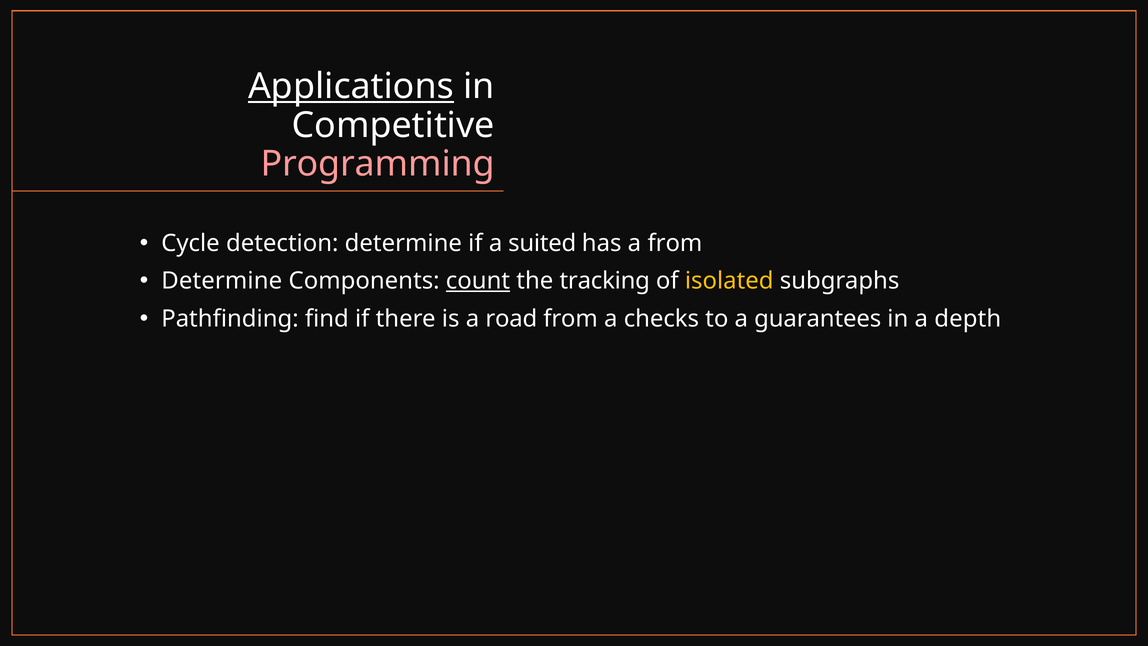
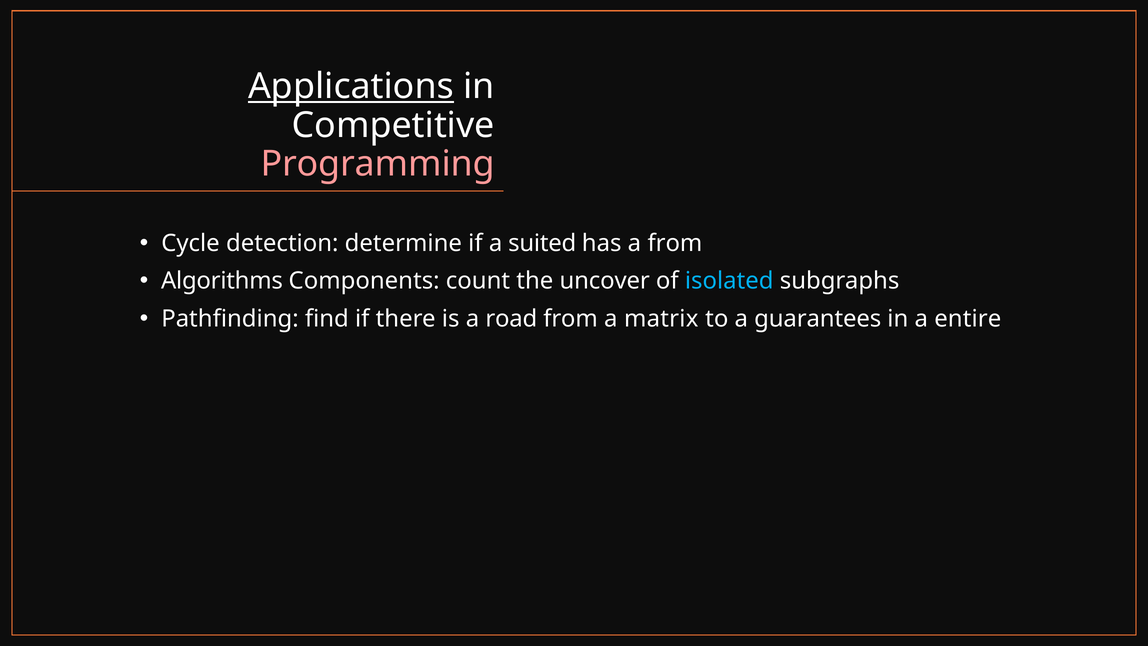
Determine: Determine -> Algorithms (222, 281)
count underline: present -> none (478, 281)
tracking: tracking -> uncover (605, 281)
isolated colour: yellow -> light blue (729, 281)
checks: checks -> matrix (661, 319)
depth: depth -> entire (968, 319)
